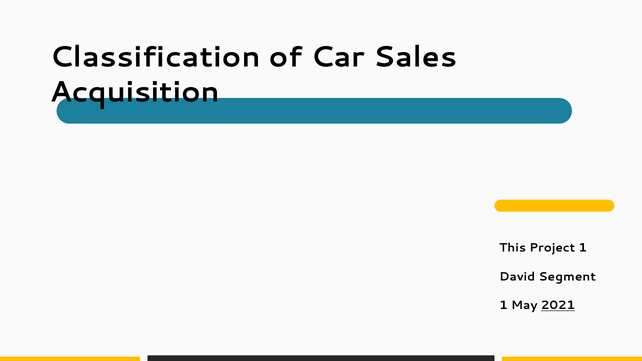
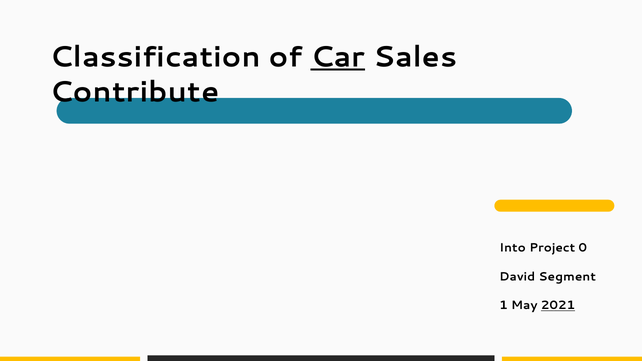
Car underline: none -> present (338, 57)
Acquisition: Acquisition -> Contribute (134, 92)
This: This -> Into (513, 248)
Project 1: 1 -> 0 (583, 248)
